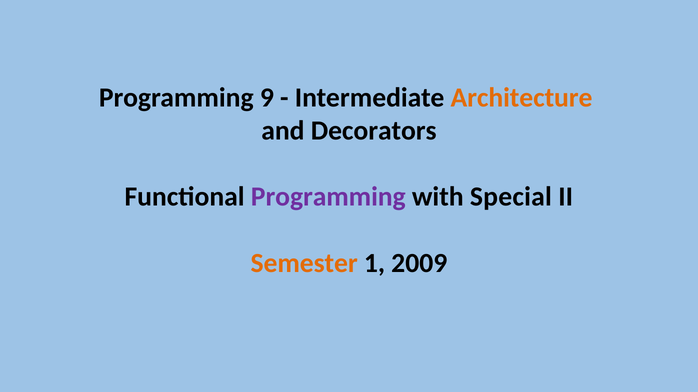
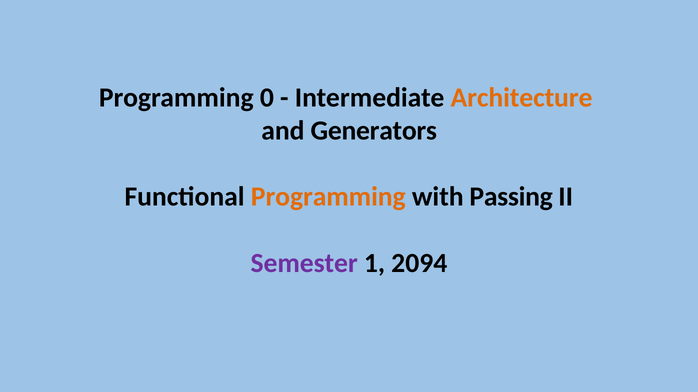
9: 9 -> 0 (267, 98)
Decorators: Decorators -> Generators (374, 131)
Programming colour: purple -> orange (328, 197)
Special: Special -> Passing (511, 197)
Semester colour: orange -> purple (304, 263)
2009: 2009 -> 2094 (419, 263)
